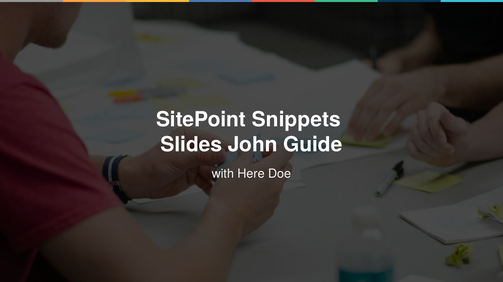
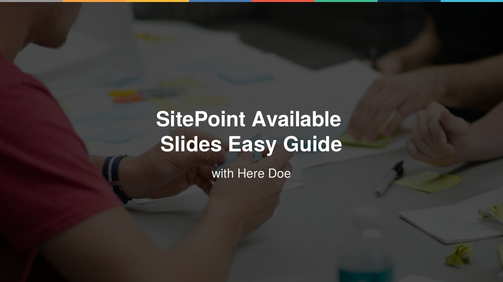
Snippets: Snippets -> Available (296, 120)
John: John -> Easy (252, 145)
